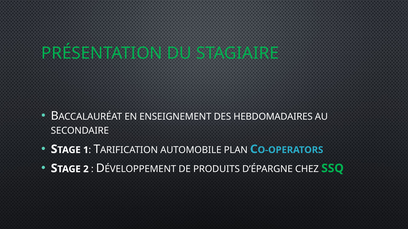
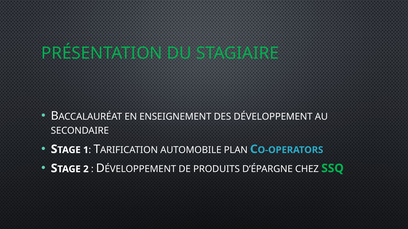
HEBDOMADAIRES: HEBDOMADAIRES -> DÉVELOPPEMENT (273, 117)
